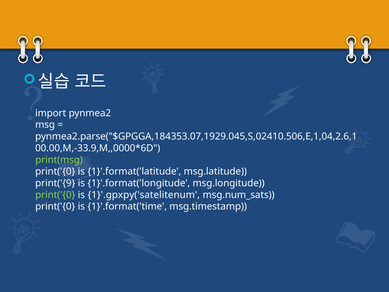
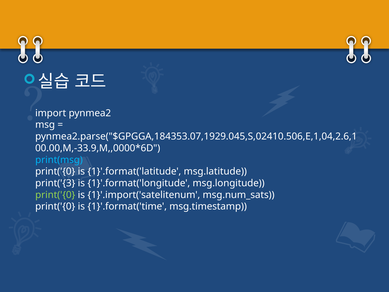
print(msg colour: light green -> light blue (59, 160)
print('{9: print('{9 -> print('{3 (55, 183)
1}'.gpxpy('satelitenum: 1}'.gpxpy('satelitenum -> 1}'.import('satelitenum (144, 195)
